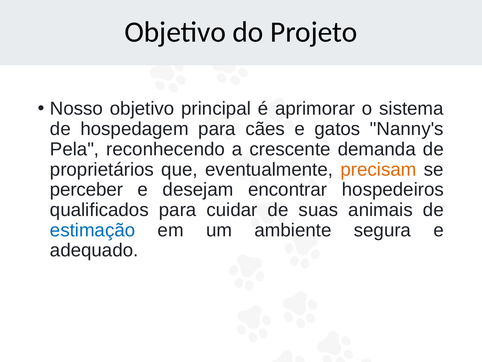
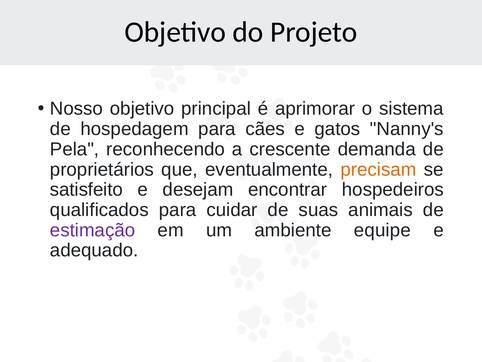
perceber: perceber -> satisfeito (86, 189)
estimação colour: blue -> purple (93, 230)
segura: segura -> equipe (382, 230)
